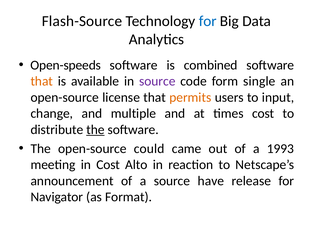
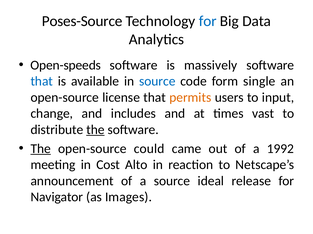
Flash-Source: Flash-Source -> Poses-Source (82, 21)
combined: combined -> massively (211, 65)
that colour: orange -> blue (42, 82)
source colour: purple -> blue (157, 82)
multiple: multiple -> includes (133, 114)
times cost: cost -> vast (263, 114)
The underline: none -> present (41, 149)
1993: 1993 -> 1992 (280, 149)
have: have -> ideal (211, 181)
Format: Format -> Images (128, 198)
